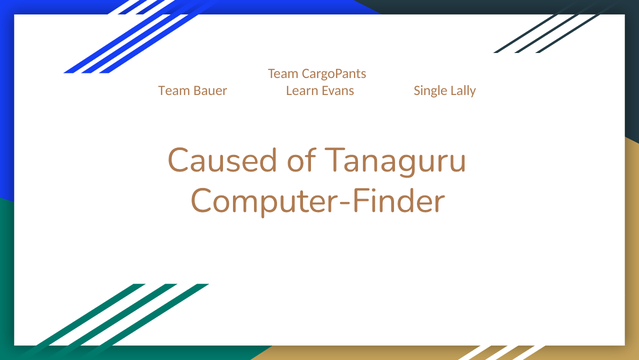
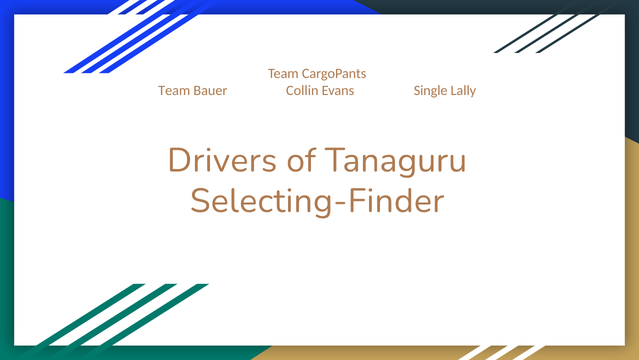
Learn: Learn -> Collin (302, 90)
Caused: Caused -> Drivers (222, 160)
Computer-Finder: Computer-Finder -> Selecting-Finder (317, 201)
